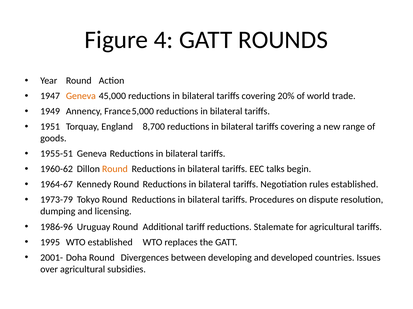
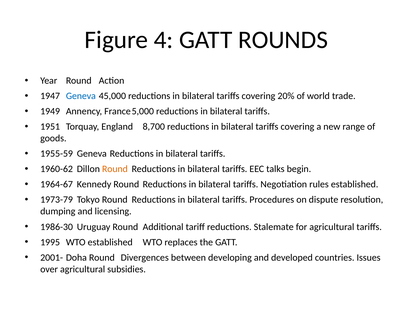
Geneva colour: orange -> blue (81, 96)
1955-51: 1955-51 -> 1955-59 (57, 154)
1986-96: 1986-96 -> 1986-30 (57, 227)
